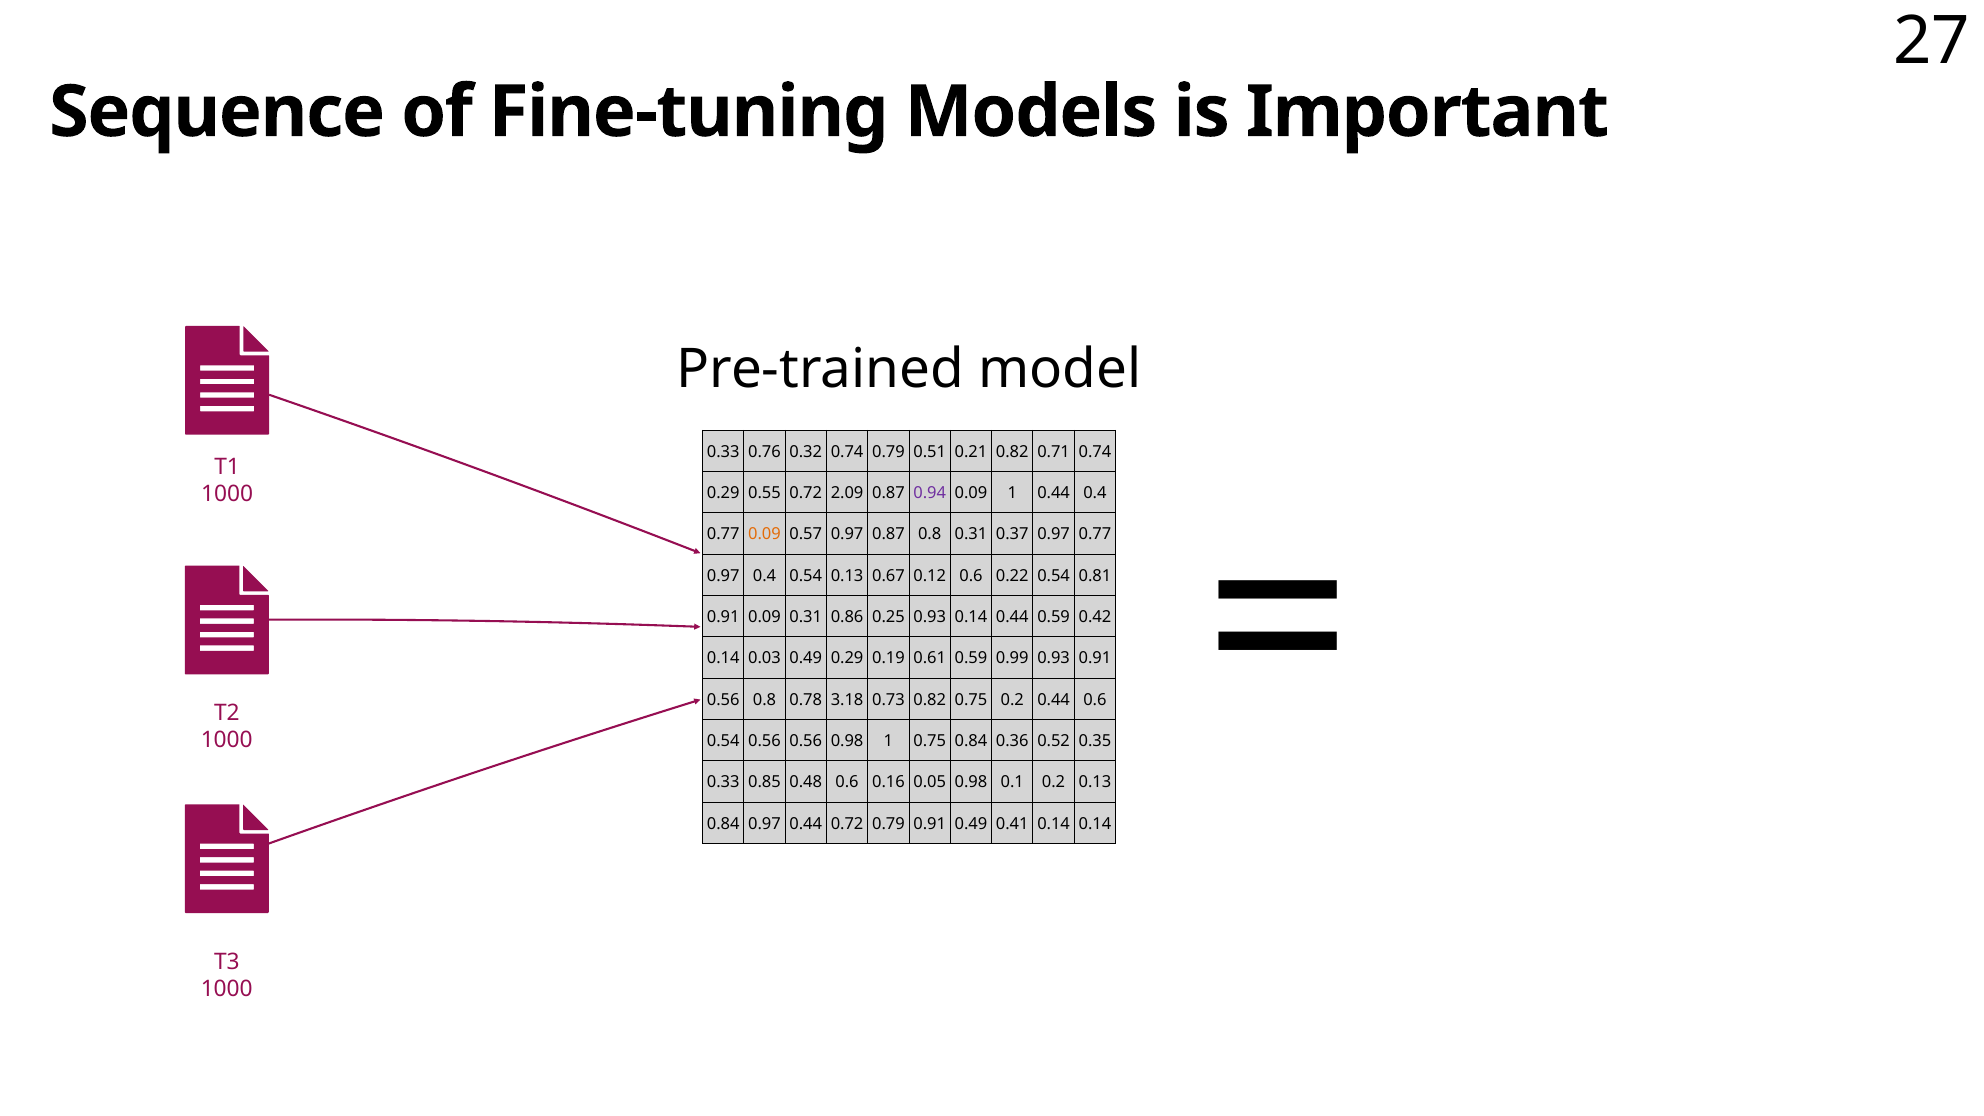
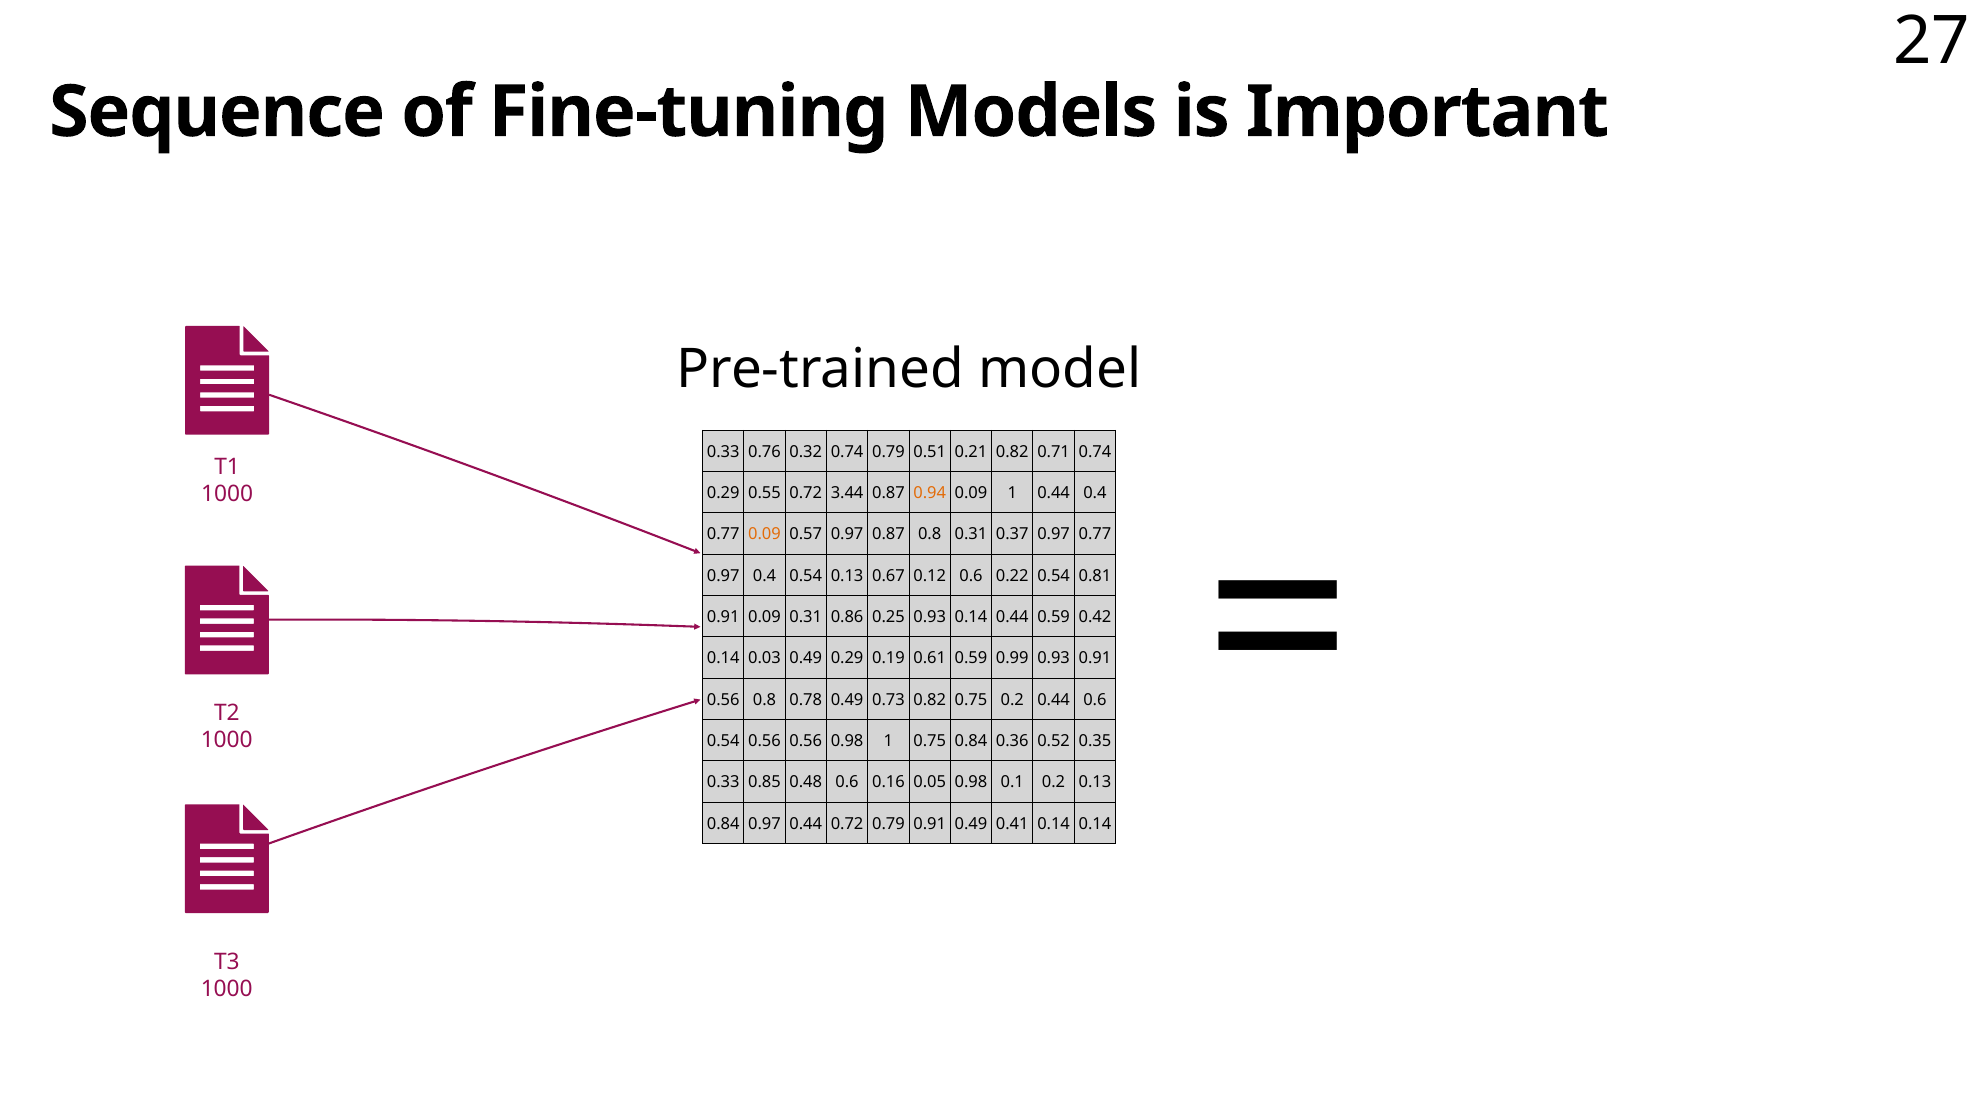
2.09: 2.09 -> 3.44 (847, 493)
0.94 colour: purple -> orange (930, 493)
0.78 3.18: 3.18 -> 0.49 (847, 700)
